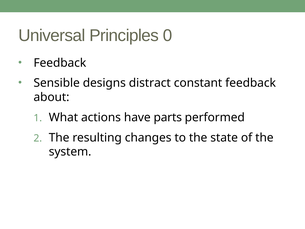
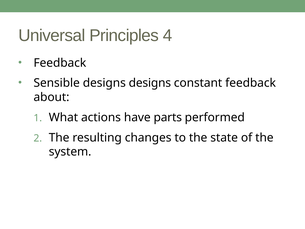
0: 0 -> 4 (167, 35)
designs distract: distract -> designs (150, 83)
